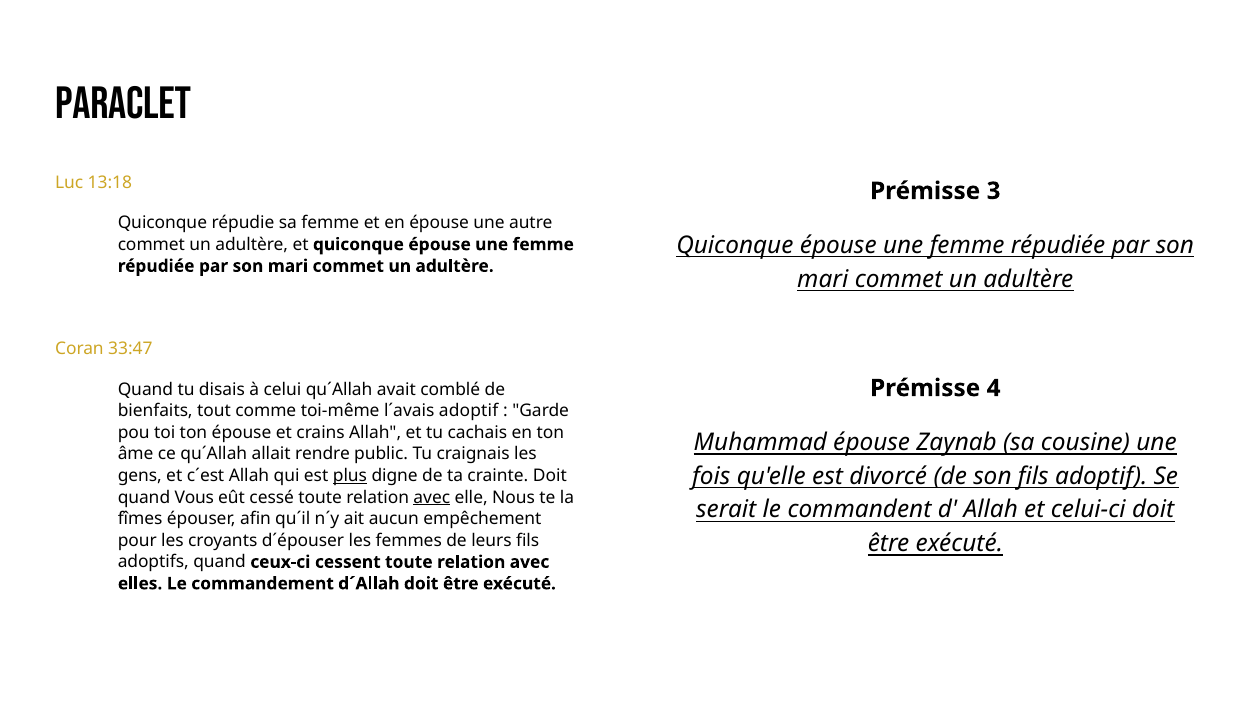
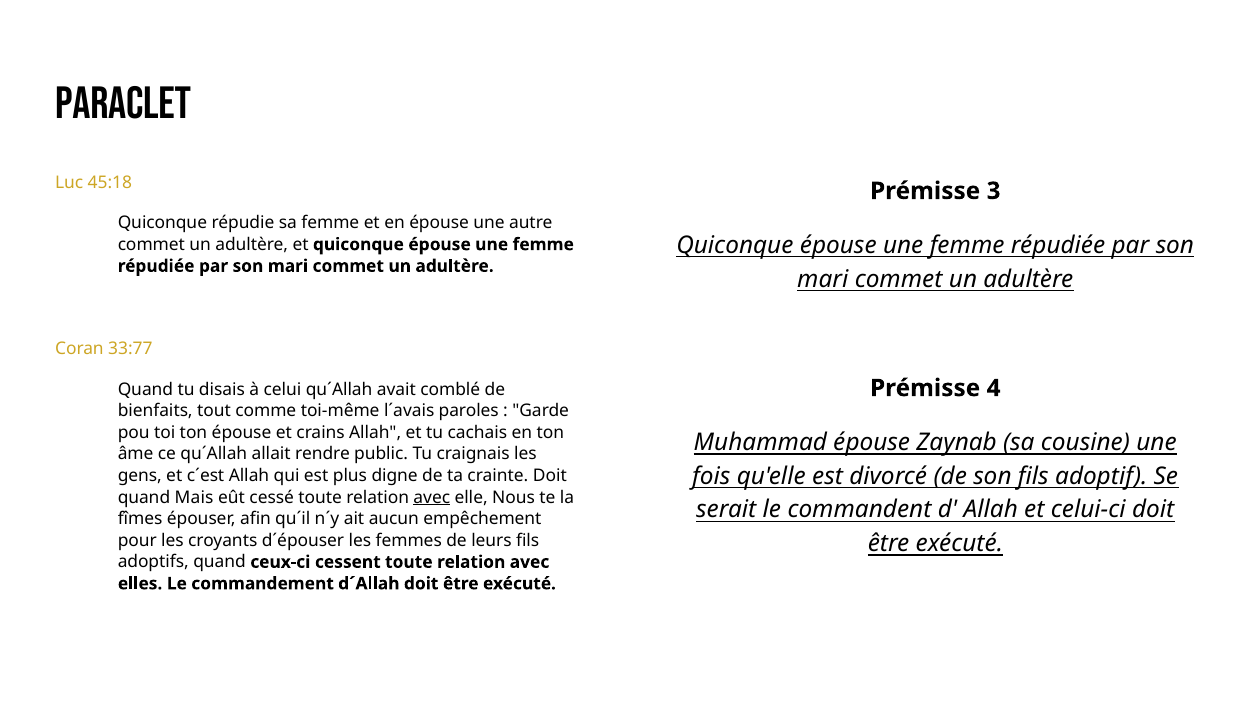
13:18: 13:18 -> 45:18 (110, 183)
33:47: 33:47 -> 33:77 (130, 349)
l´avais adoptif: adoptif -> paroles (469, 411)
plus underline: present -> none (350, 476)
Vous: Vous -> Mais (194, 497)
